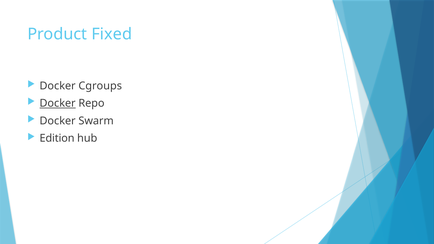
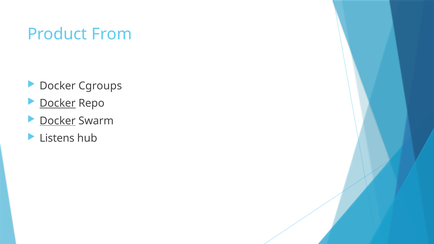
Fixed: Fixed -> From (112, 34)
Docker underline: none -> present (58, 121)
Edition: Edition -> Listens (57, 138)
